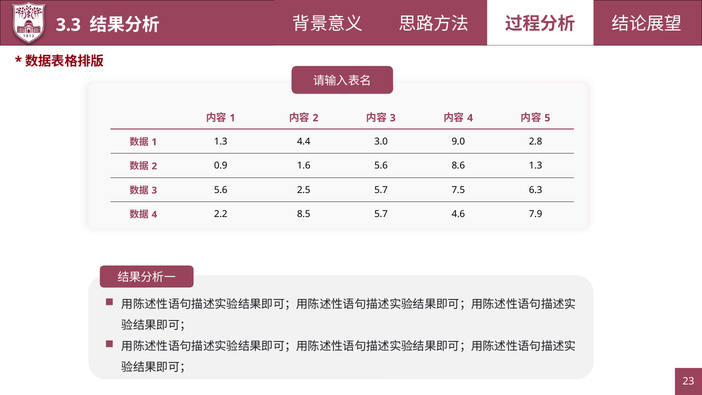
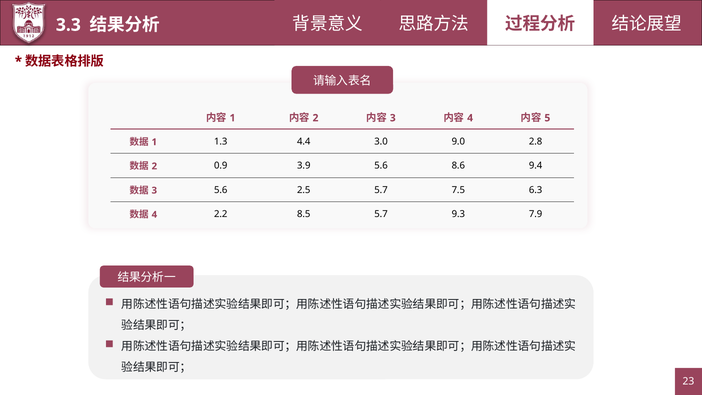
1.6: 1.6 -> 3.9 (304, 166)
8.6 1.3: 1.3 -> 9.4 (536, 166)
4.6: 4.6 -> 9.3 (458, 214)
